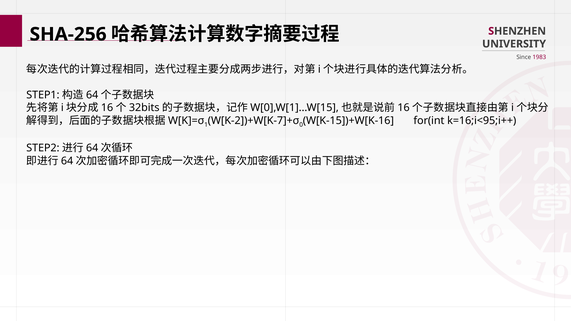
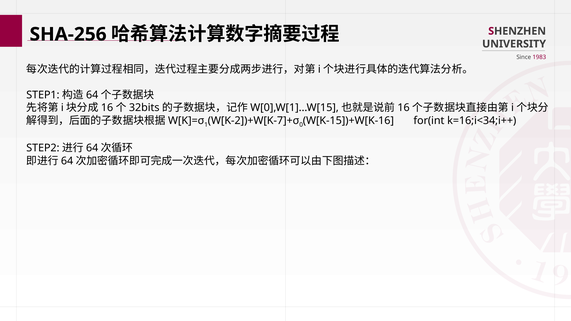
k=16;i<95;i++: k=16;i<95;i++ -> k=16;i<34;i++ (482, 121)
